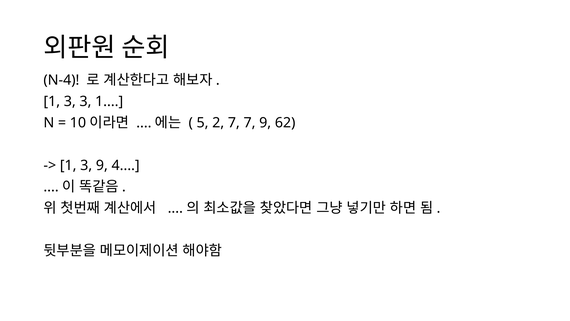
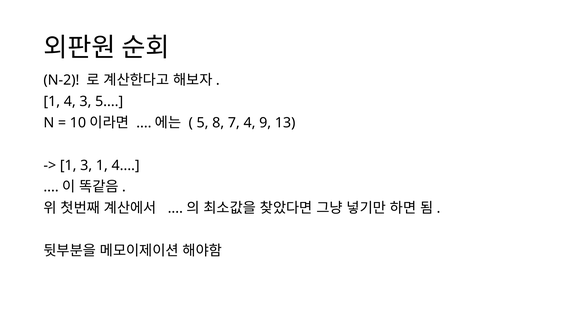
N-4: N-4 -> N-2 (61, 80)
3: 3 -> 4 (70, 101)
3 1: 1 -> 5 (109, 101)
2: 2 -> 8 (218, 123)
7 7: 7 -> 4 (250, 123)
62: 62 -> 13 (285, 123)
3 9: 9 -> 1 (102, 165)
